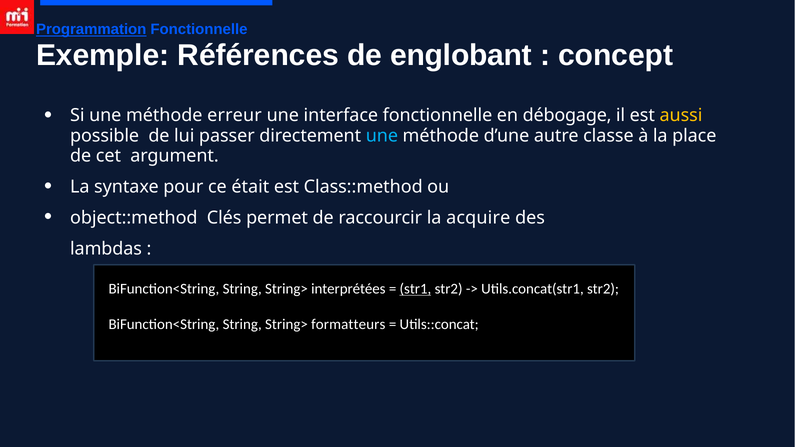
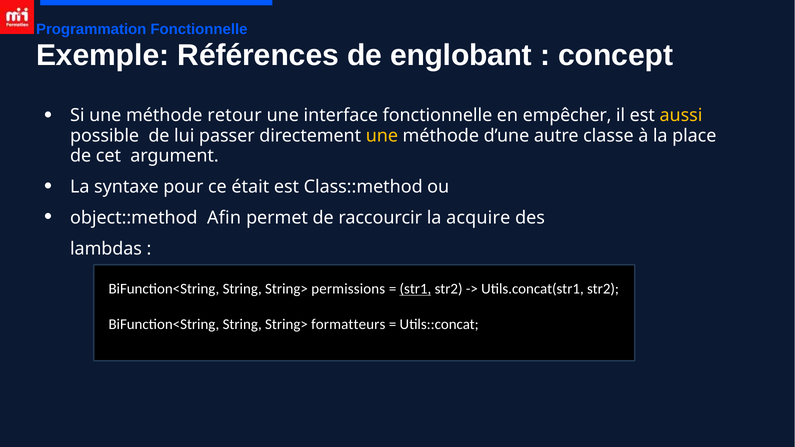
Programmation underline: present -> none (91, 30)
erreur: erreur -> retour (235, 115)
débogage: débogage -> empêcher (567, 115)
une colour: light blue -> yellow (382, 136)
Clés: Clés -> Afin (224, 218)
interprétées: interprétées -> permissions (348, 289)
